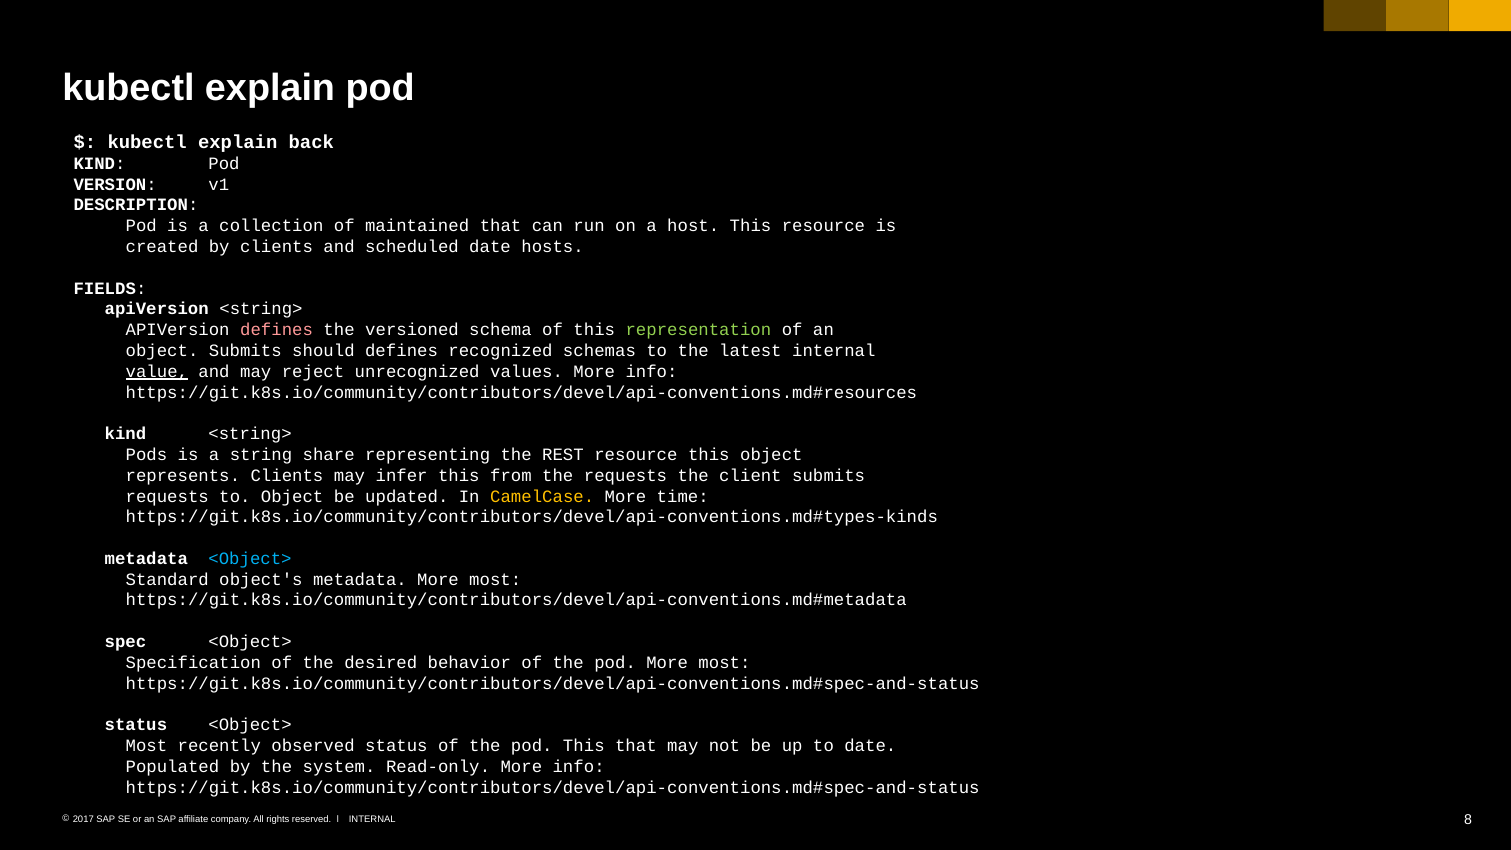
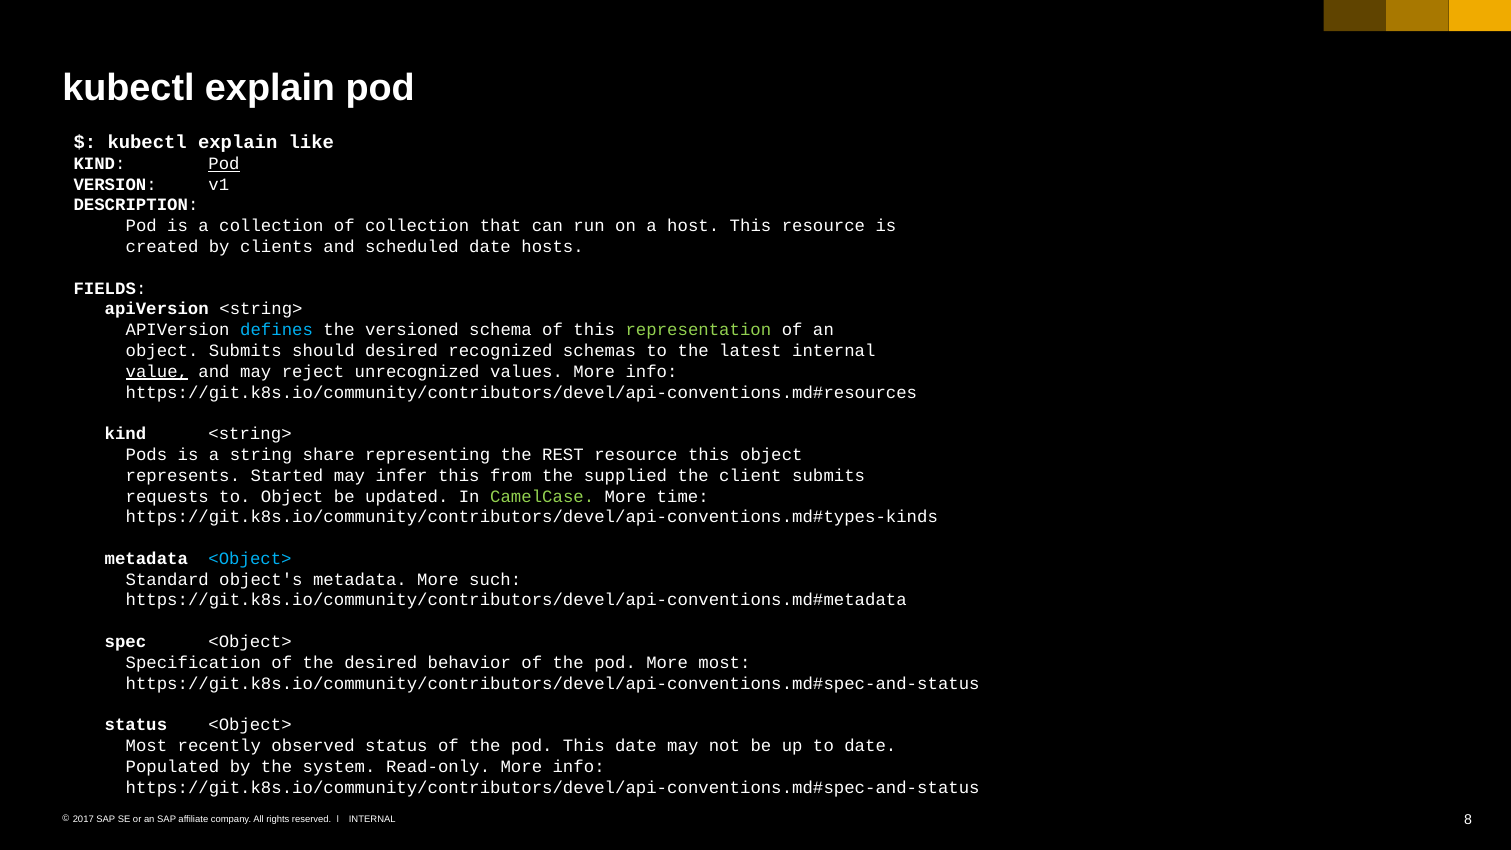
back: back -> like (311, 142)
Pod underline: none -> present (224, 164)
of maintained: maintained -> collection (417, 226)
defines colour: pink -> light blue (277, 330)
should defines: defines -> desired (402, 351)
represents Clients: Clients -> Started (287, 475)
the requests: requests -> supplied (626, 475)
CamelCase colour: yellow -> light green (542, 496)
metadata More most: most -> such (495, 579)
This that: that -> date (636, 746)
